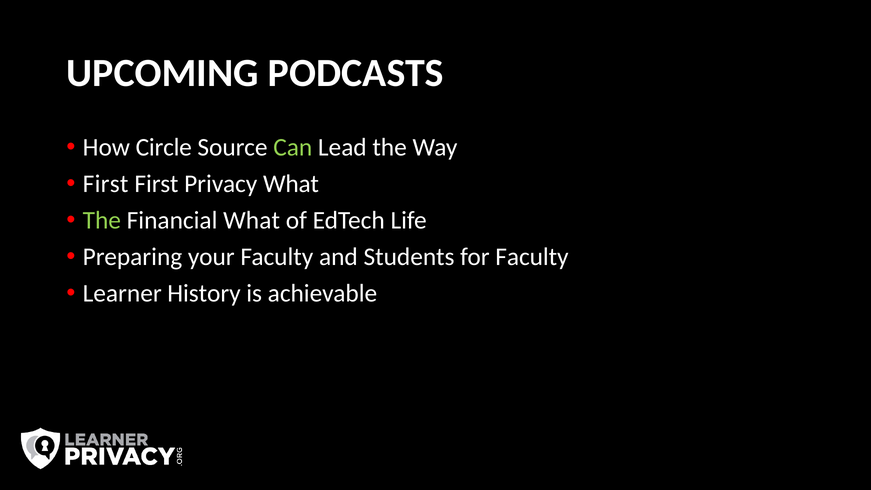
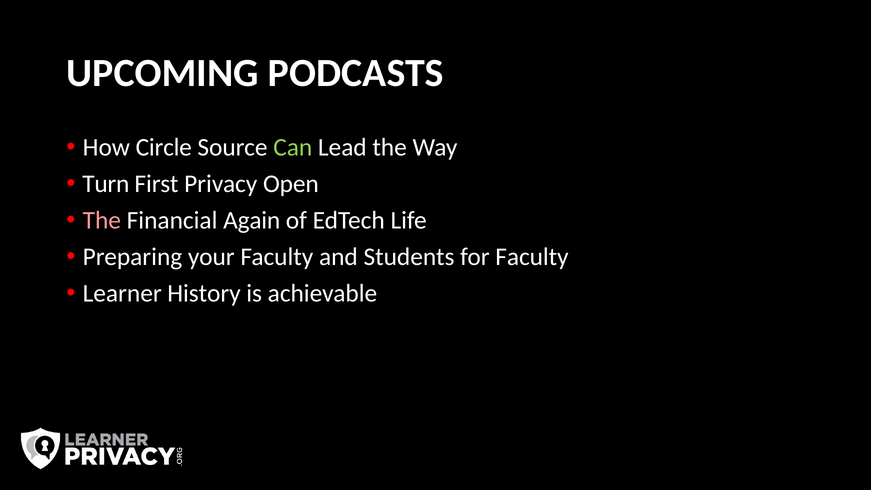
First: First -> Turn (106, 184)
Privacy What: What -> Open (291, 184)
The colour: light green -> pink (102, 220)
Financial What: What -> Again (252, 220)
